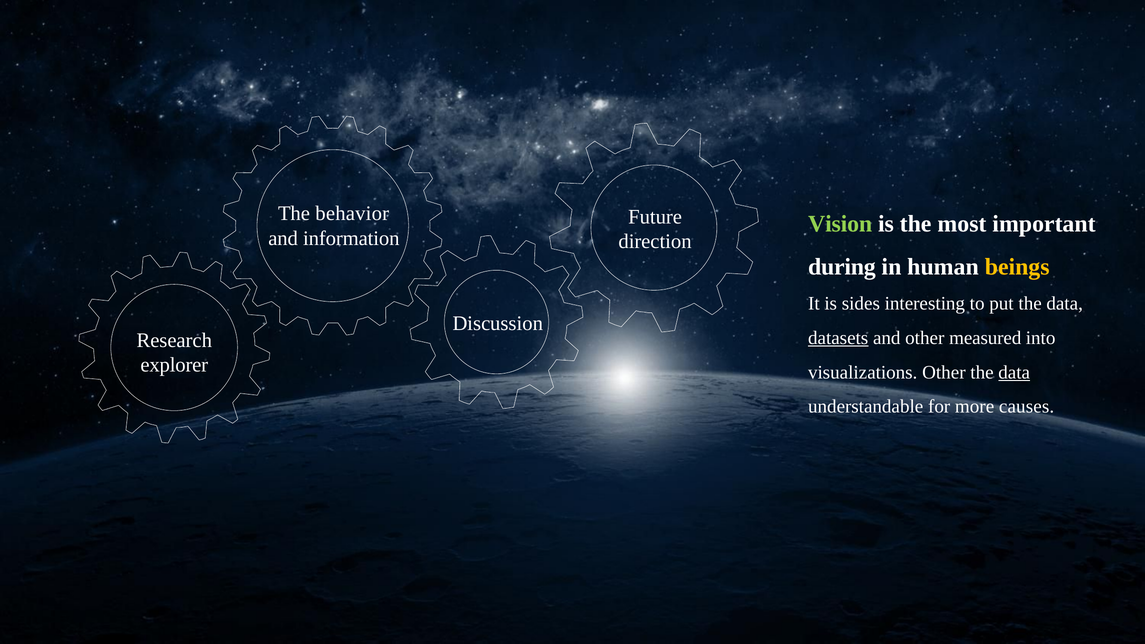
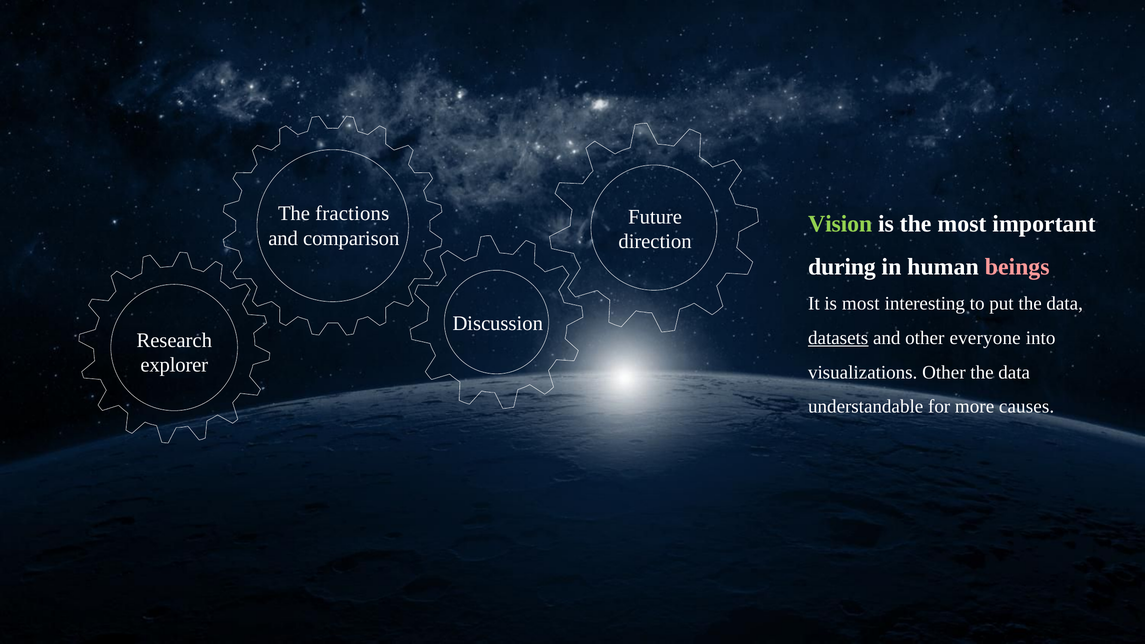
behavior: behavior -> fractions (352, 214)
information: information -> comparison (351, 239)
beings colour: yellow -> pink (1017, 267)
is sides: sides -> most (861, 304)
measured: measured -> everyone (985, 338)
data underline: present -> none (1014, 372)
